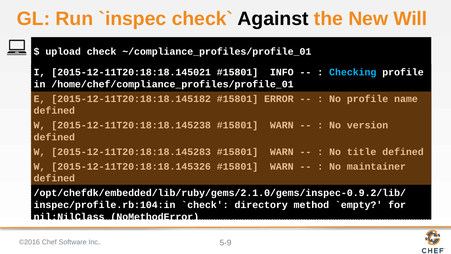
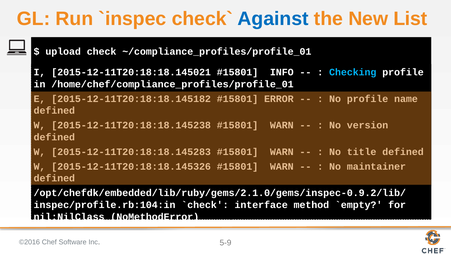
Against colour: black -> blue (273, 19)
Will: Will -> List (410, 19)
directory: directory -> interface (261, 205)
